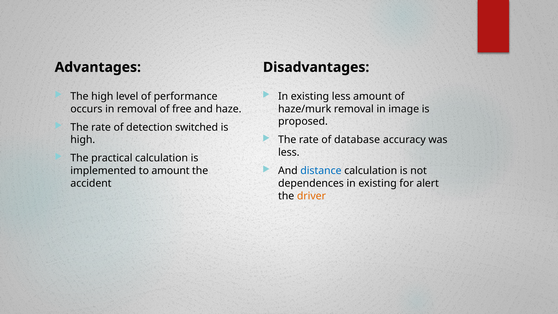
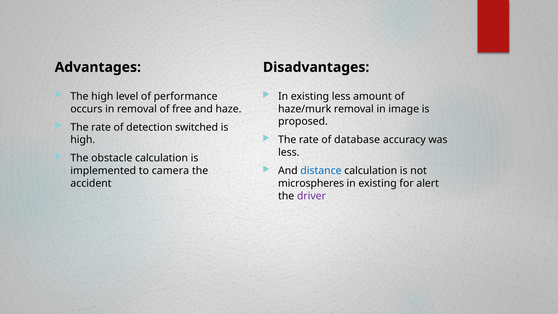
practical: practical -> obstacle (112, 158)
to amount: amount -> camera (170, 171)
dependences: dependences -> microspheres (311, 183)
driver colour: orange -> purple (311, 196)
